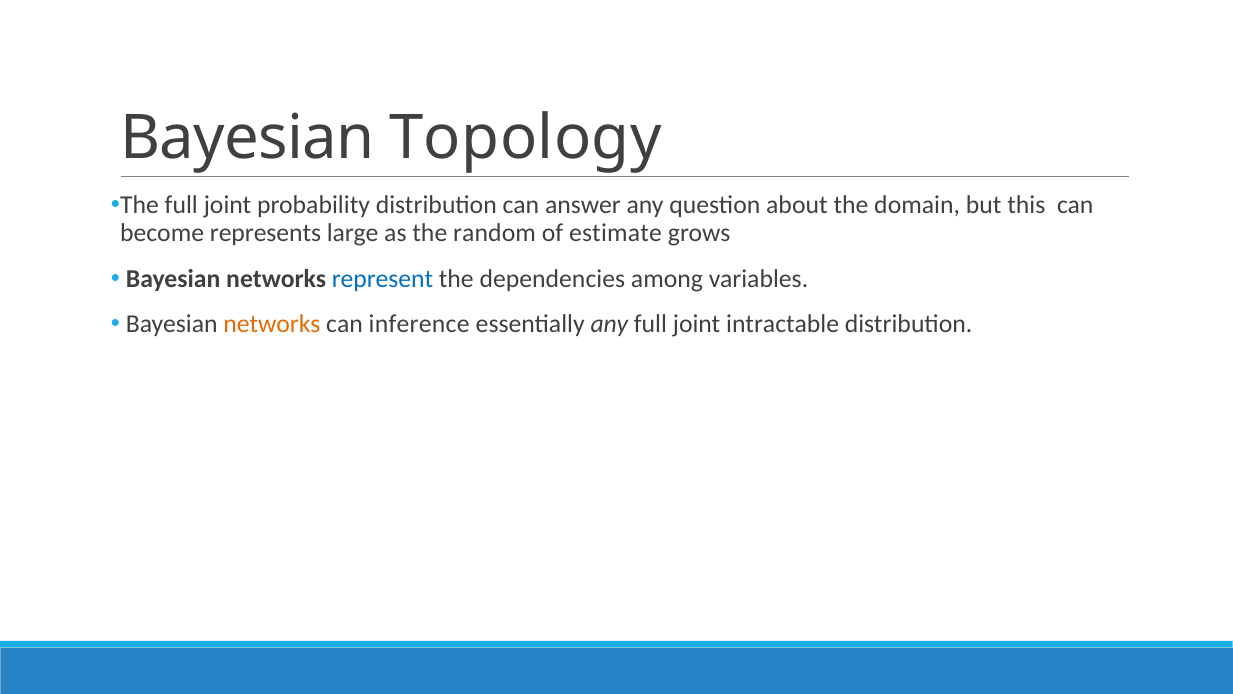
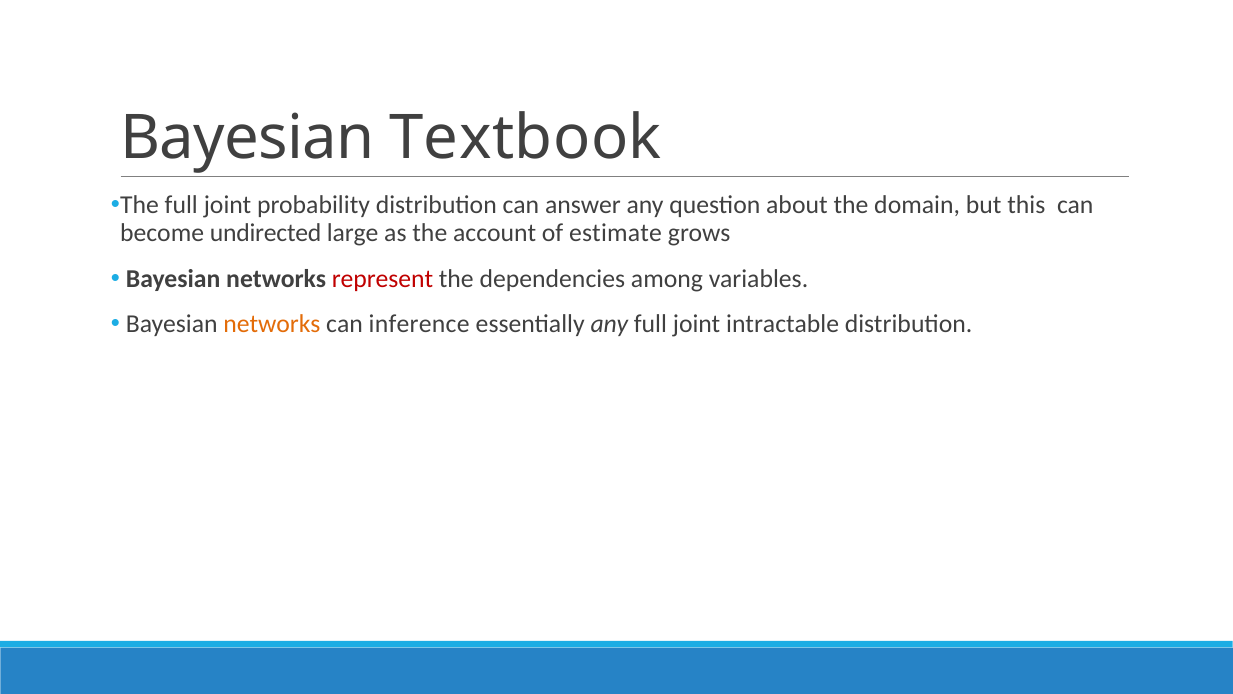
Topology: Topology -> Textbook (526, 138)
represents: represents -> undirected (266, 233)
random: random -> account (495, 233)
represent colour: blue -> red (382, 278)
